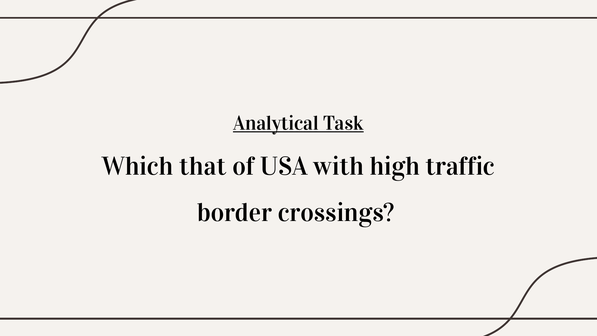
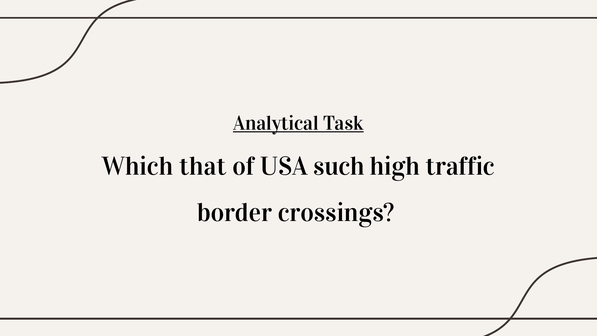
with: with -> such (339, 166)
